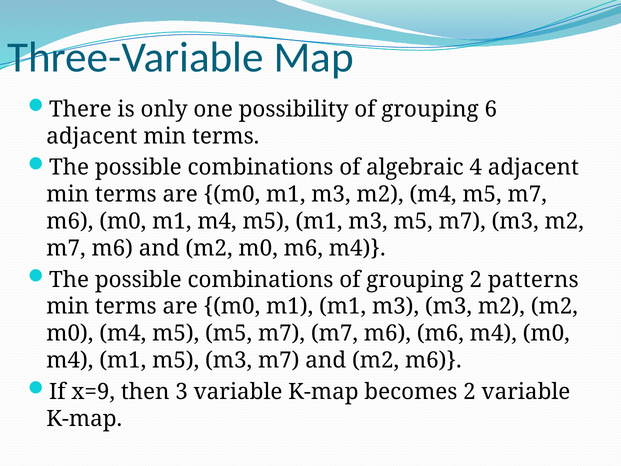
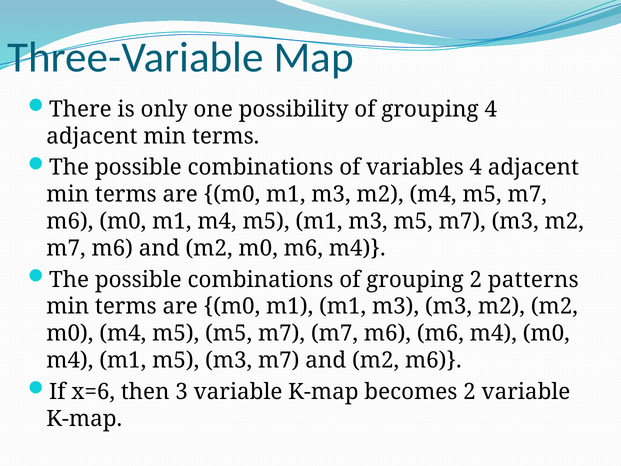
grouping 6: 6 -> 4 (491, 109)
algebraic: algebraic -> variables (415, 167)
x=9: x=9 -> x=6 (93, 392)
